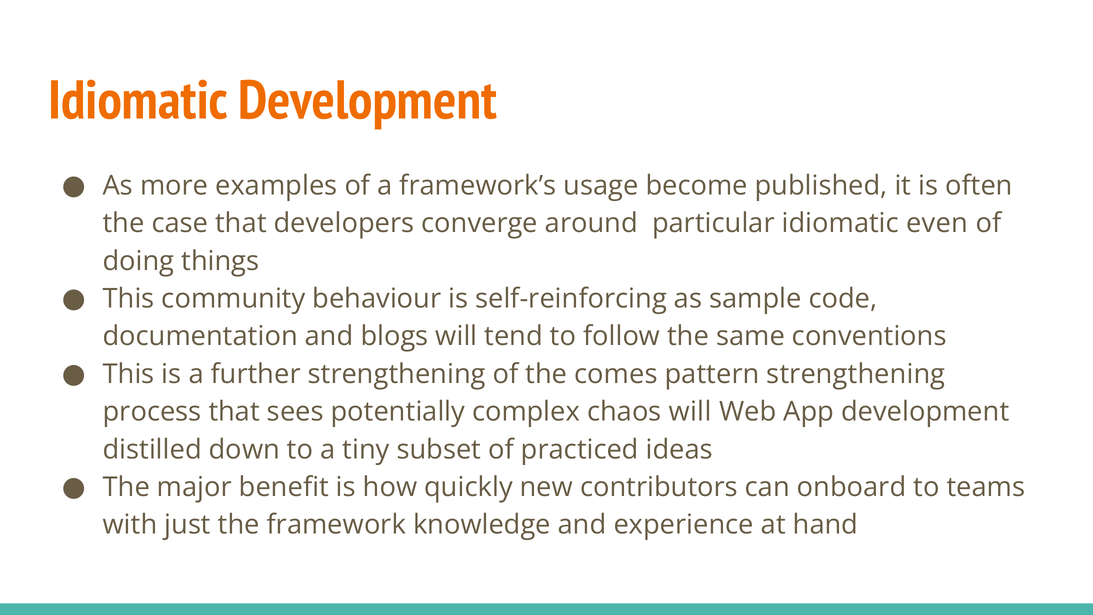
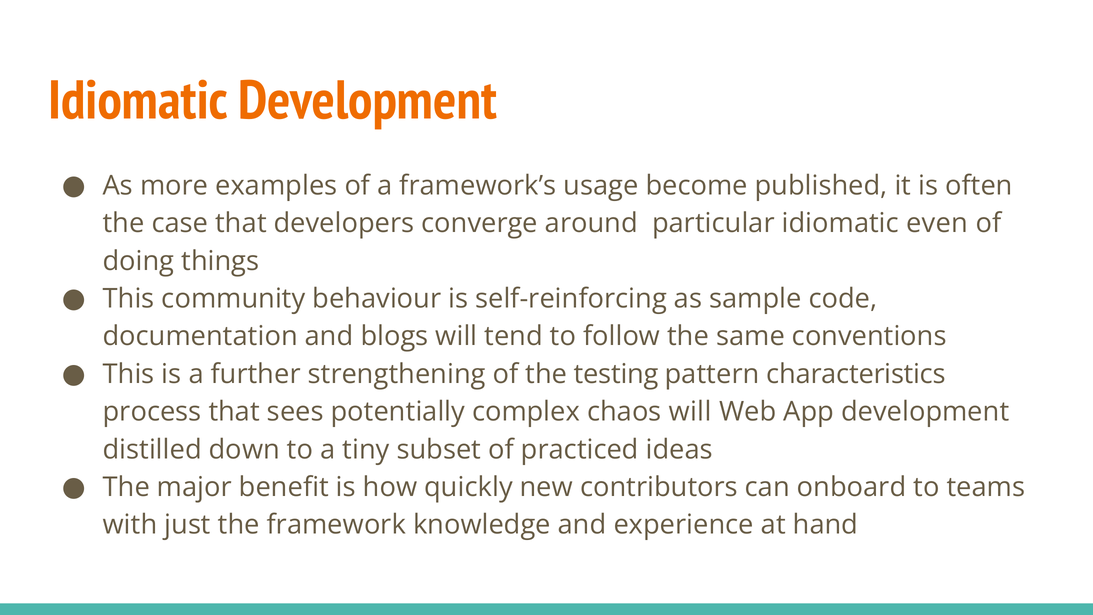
comes: comes -> testing (616, 374)
pattern strengthening: strengthening -> characteristics (856, 374)
